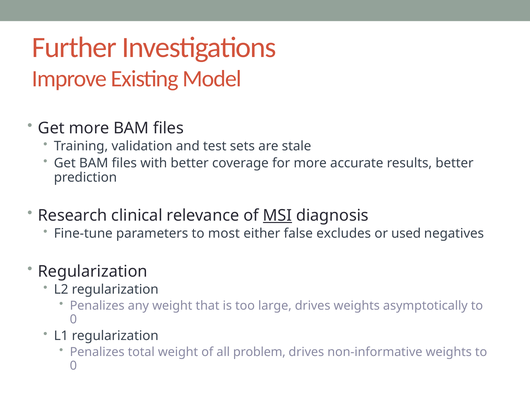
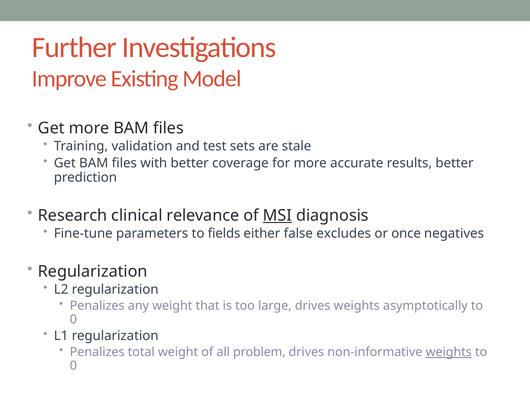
most: most -> fields (224, 234)
used: used -> once (406, 234)
weights underline: none -> present (449, 353)
